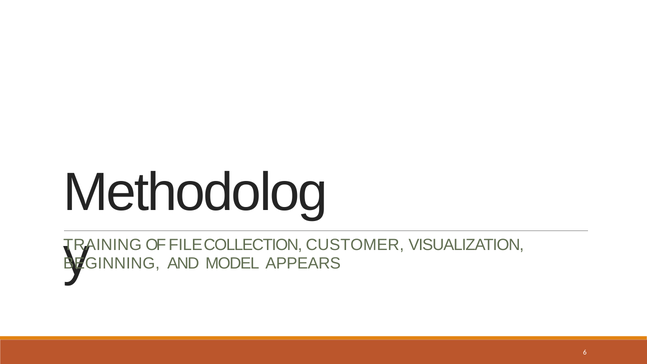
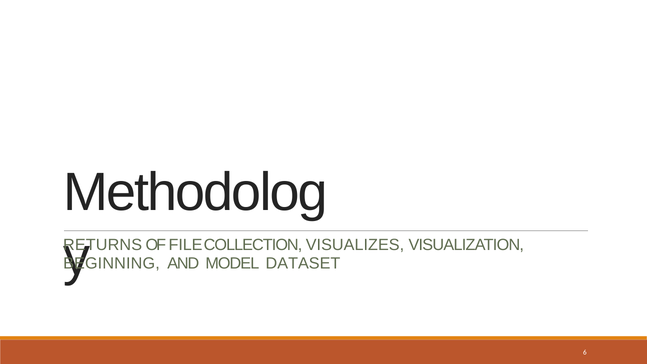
TRAINING: TRAINING -> RETURNS (103, 245)
CUSTOMER: CUSTOMER -> VISUALIZES (355, 245)
APPEARS: APPEARS -> DATASET (303, 264)
